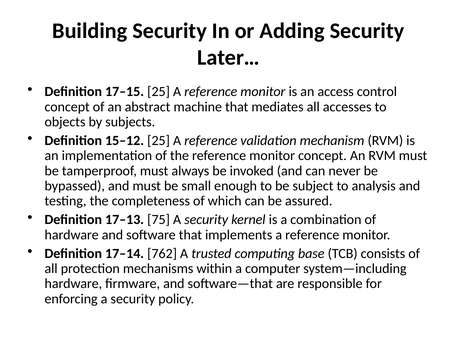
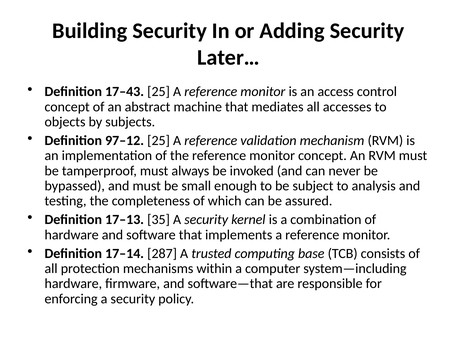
17–15: 17–15 -> 17–43 (125, 92)
15–12: 15–12 -> 97–12 (125, 140)
75: 75 -> 35 (159, 220)
762: 762 -> 287 (162, 253)
